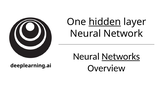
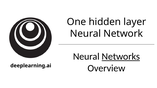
hidden underline: present -> none (105, 22)
